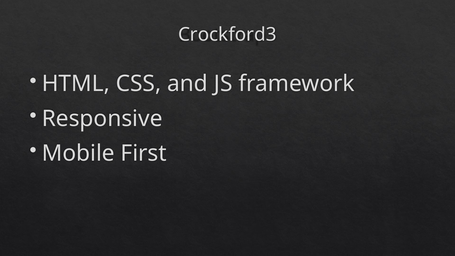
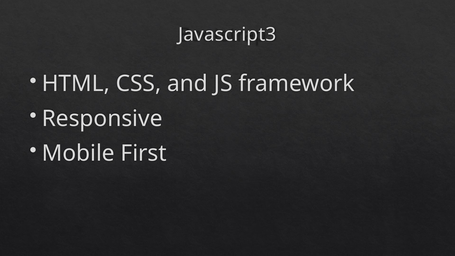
Crockford3: Crockford3 -> Javascript3 (227, 35)
